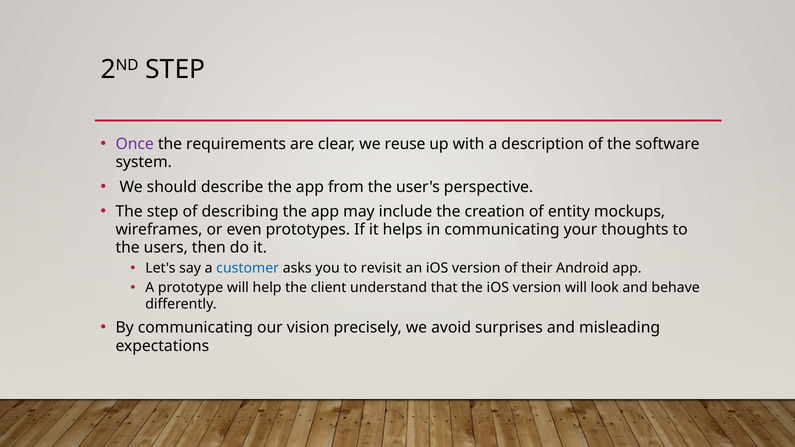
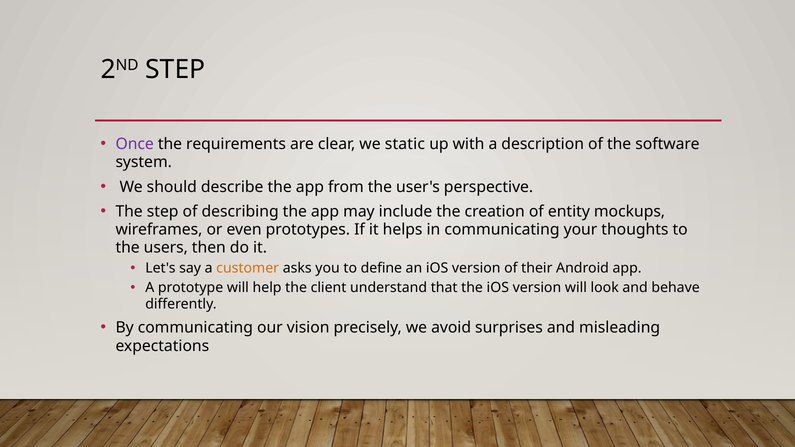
reuse: reuse -> static (405, 144)
customer colour: blue -> orange (248, 268)
revisit: revisit -> define (381, 268)
